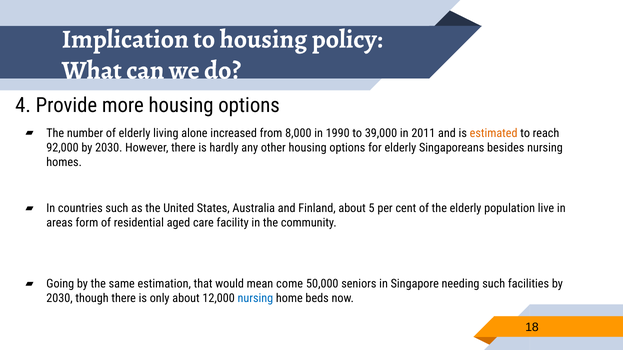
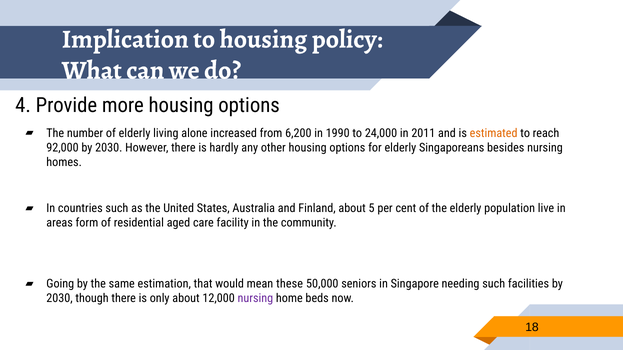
8,000: 8,000 -> 6,200 (298, 133)
39,000: 39,000 -> 24,000 (381, 133)
come: come -> these (290, 284)
nursing colour: blue -> purple (255, 299)
